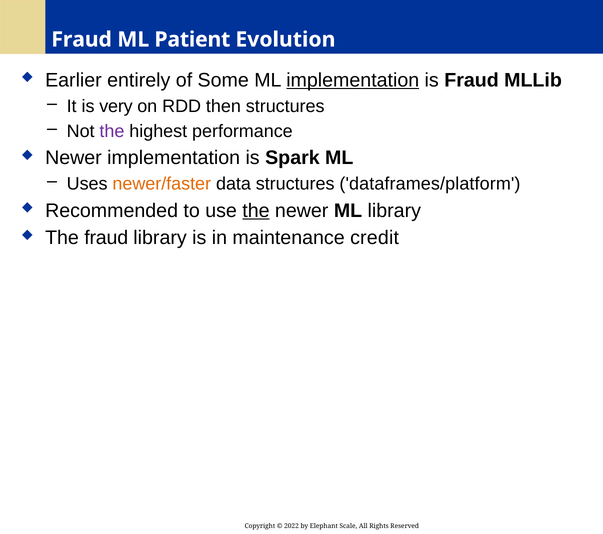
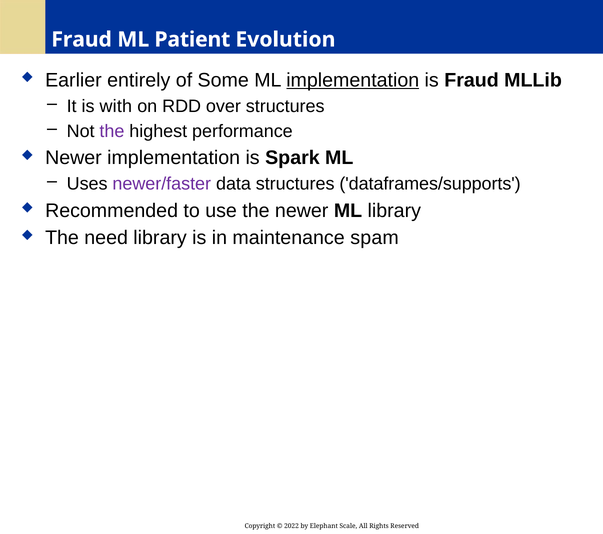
very: very -> with (116, 106)
then: then -> over (223, 106)
newer/faster colour: orange -> purple (162, 184)
dataframes/platform: dataframes/platform -> dataframes/supports (430, 184)
the underline: present -> none (256, 210)
The fraud: fraud -> need (106, 238)
credit: credit -> spam (375, 238)
